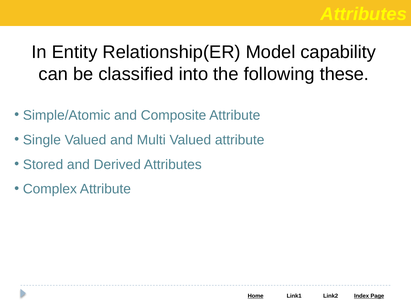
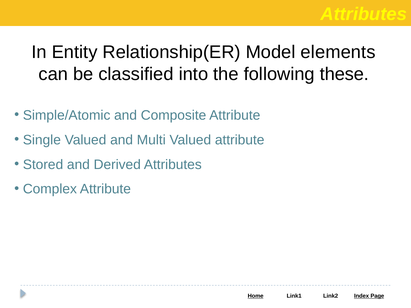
capability: capability -> elements (338, 52)
